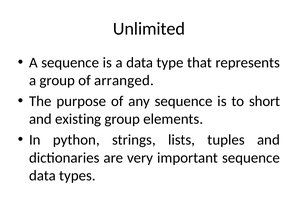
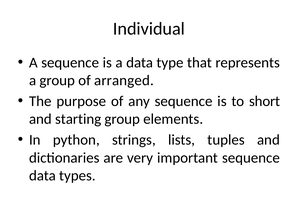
Unlimited: Unlimited -> Individual (149, 29)
existing: existing -> starting (78, 119)
